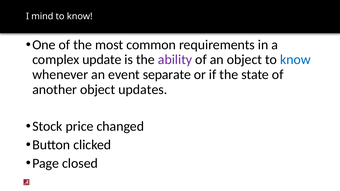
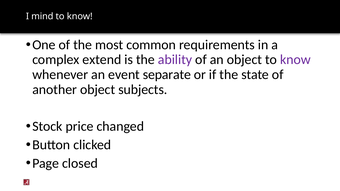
update: update -> extend (102, 60)
know colour: blue -> purple (295, 60)
updates: updates -> subjects (143, 90)
